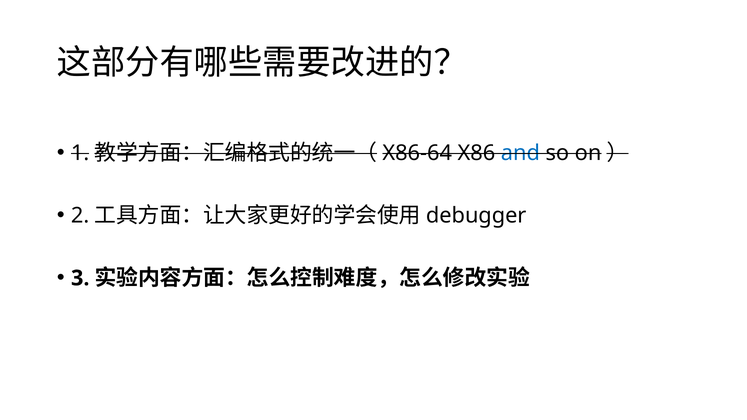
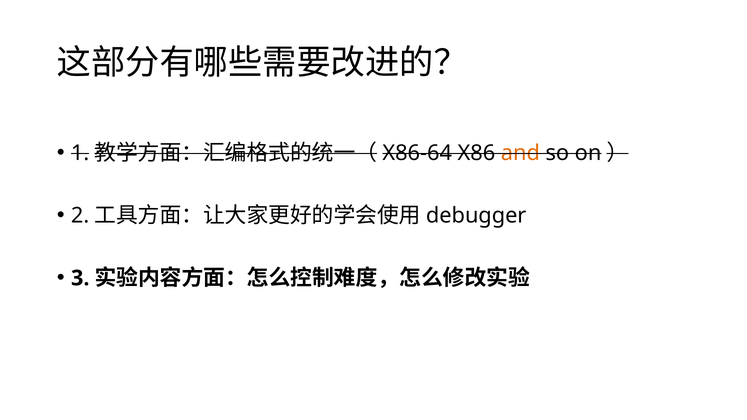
and colour: blue -> orange (520, 153)
